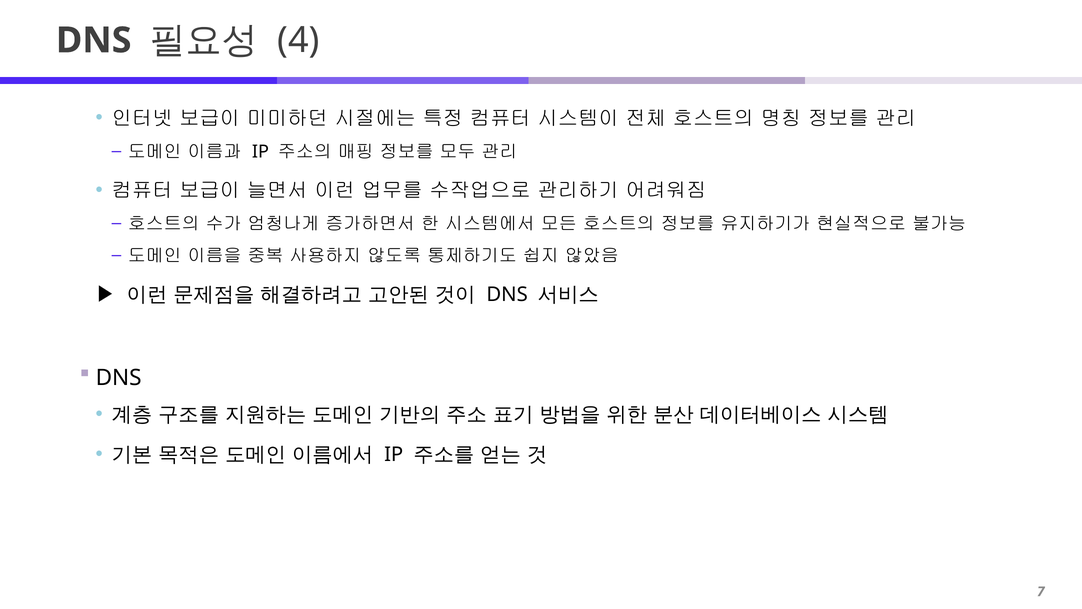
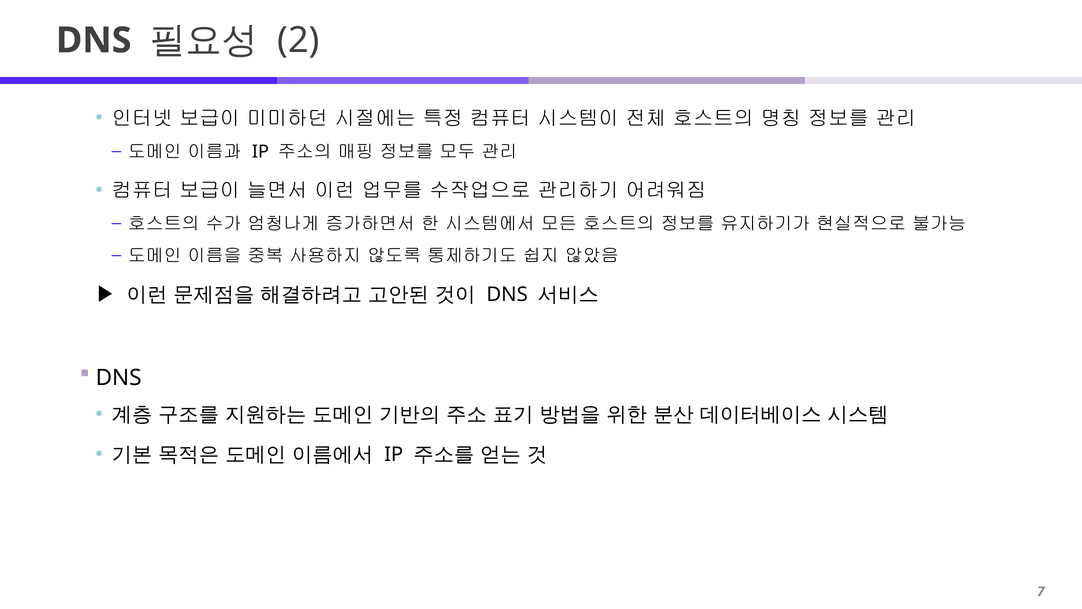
4: 4 -> 2 (299, 40)
